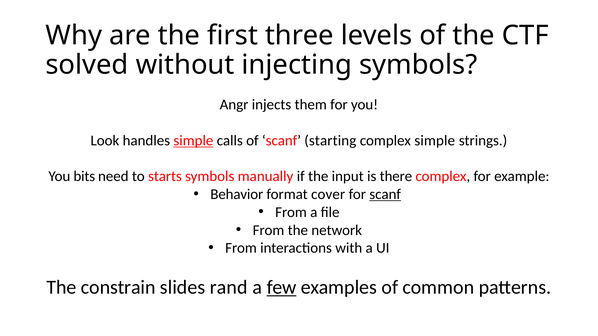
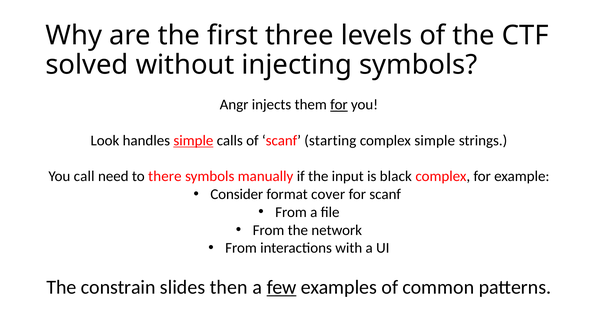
for underline: none -> present (339, 105)
bits: bits -> call (84, 177)
starts: starts -> there (165, 177)
there: there -> black (396, 177)
Behavior: Behavior -> Consider (237, 195)
scanf underline: present -> none (385, 195)
rand: rand -> then (229, 288)
